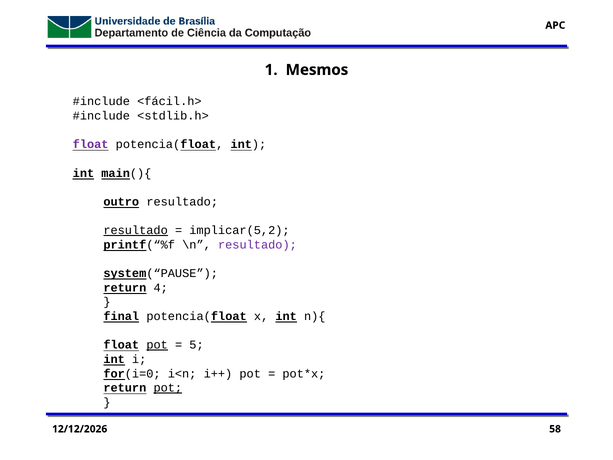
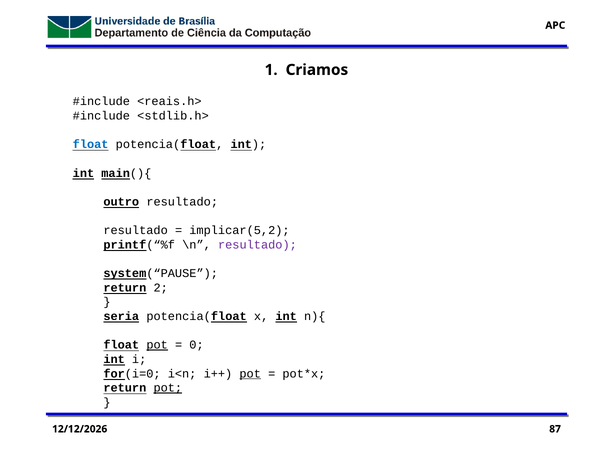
Mesmos: Mesmos -> Criamos (317, 70)
<fácil.h>: <fácil.h> -> <reais.h> (169, 101)
float colour: purple -> blue (91, 144)
resultado underline: present -> none (136, 230)
4: 4 -> 2 (161, 288)
final: final -> seria (121, 316)
5: 5 -> 0 (197, 345)
pot underline: none -> present (250, 373)
58: 58 -> 87 (555, 429)
